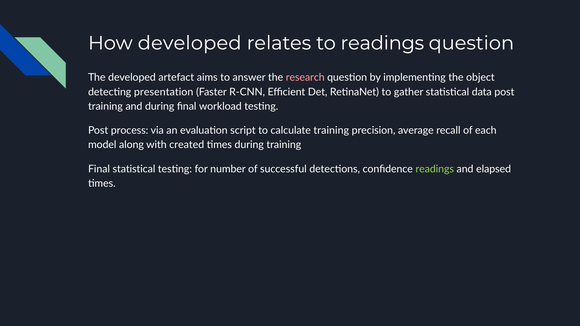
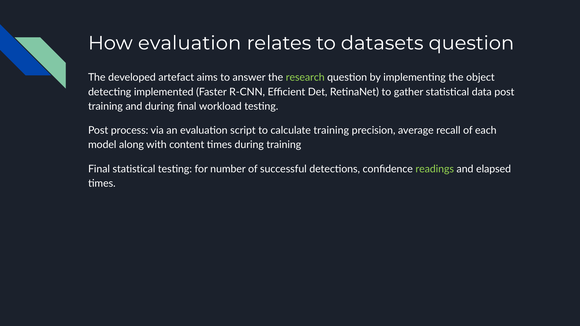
How developed: developed -> evaluation (190, 43)
to readings: readings -> datasets (382, 43)
research colour: pink -> light green (305, 78)
presentation: presentation -> implemented (164, 92)
created: created -> content (187, 145)
